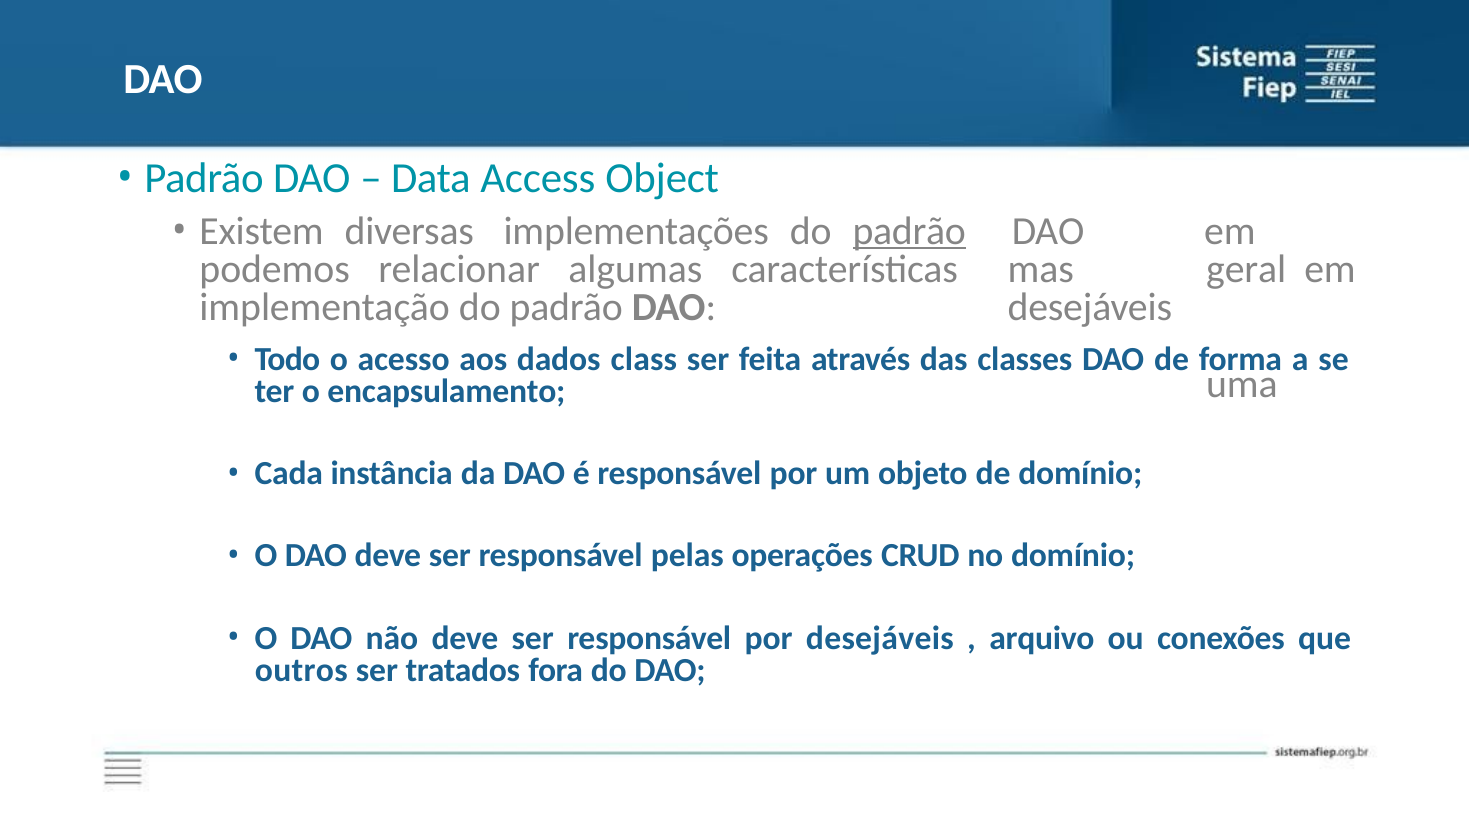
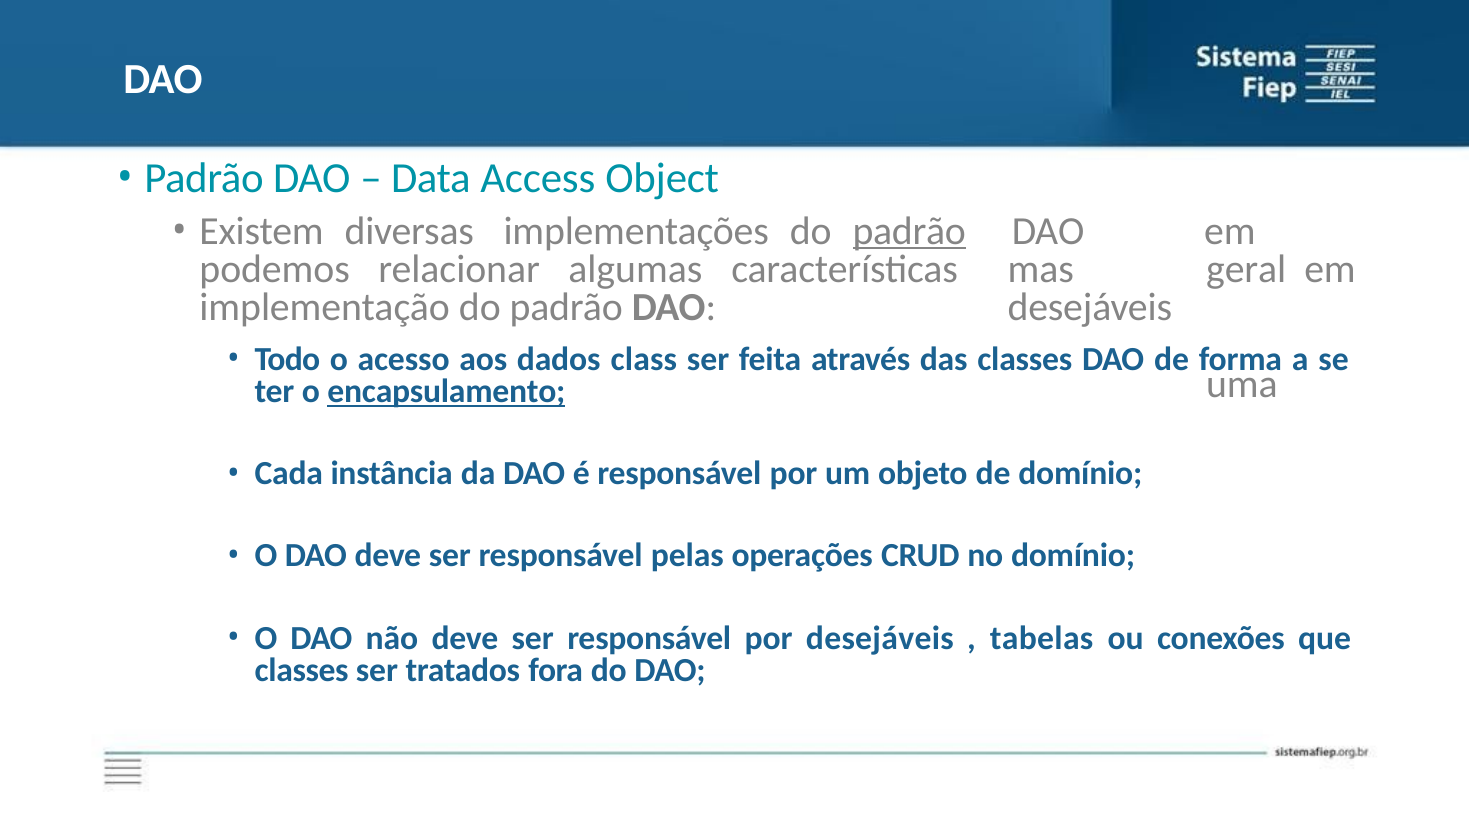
encapsulamento underline: none -> present (446, 392)
arquivo: arquivo -> tabelas (1042, 638)
outros: outros -> classes (302, 671)
